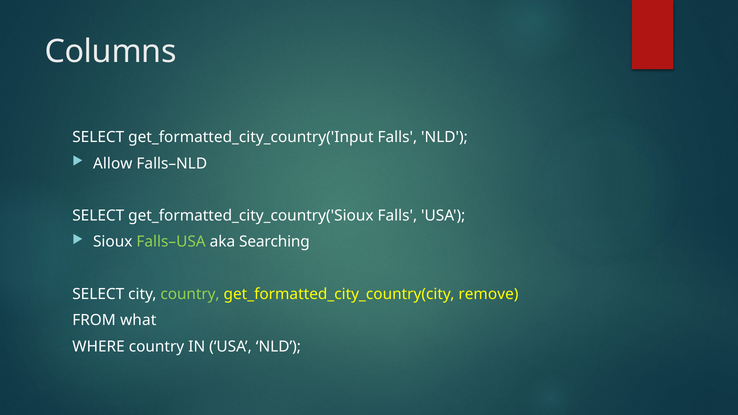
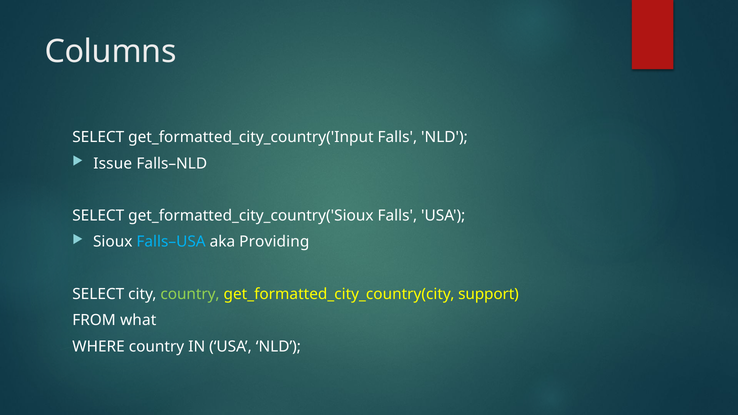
Allow: Allow -> Issue (113, 163)
Falls–USA colour: light green -> light blue (171, 242)
Searching: Searching -> Providing (274, 242)
remove: remove -> support (489, 294)
